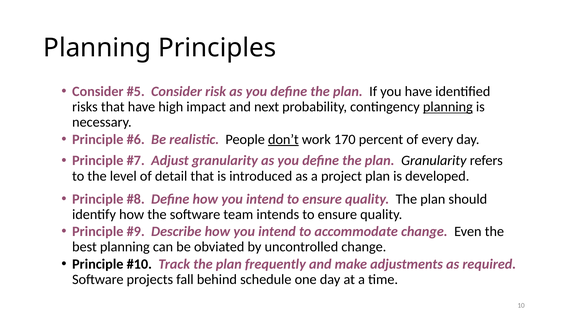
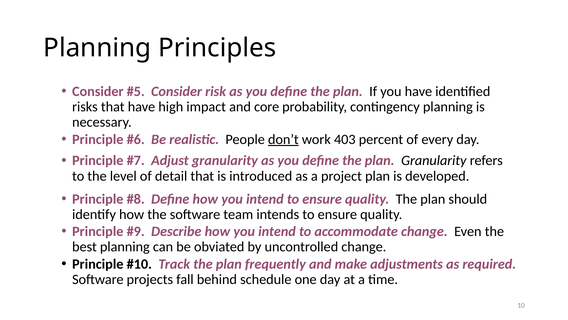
next: next -> core (267, 107)
planning underline: present -> none (448, 107)
170: 170 -> 403 (345, 139)
